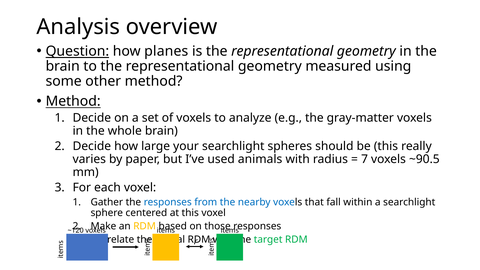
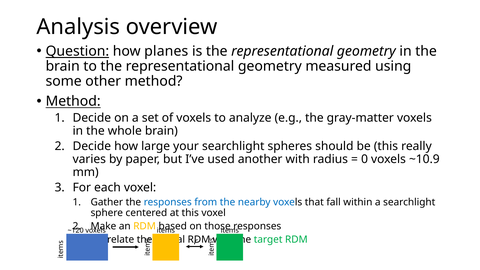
animals: animals -> another (260, 159)
7: 7 -> 0 (365, 159)
~90.5: ~90.5 -> ~10.9 (424, 159)
